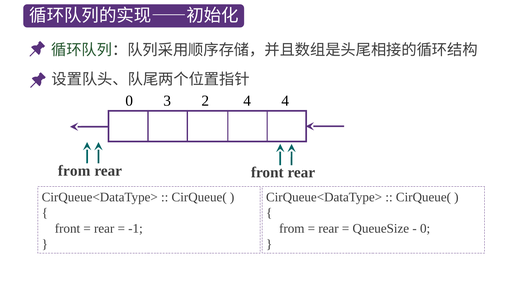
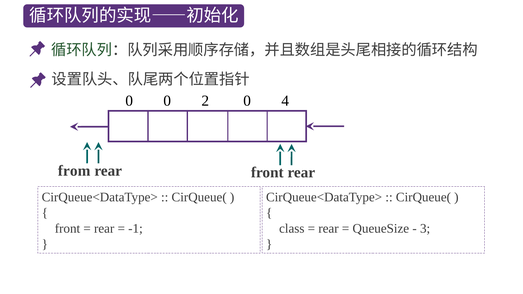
0 3: 3 -> 0 (167, 101)
2 4: 4 -> 0 (247, 101)
from: from -> class (292, 229)
0: 0 -> 3 (425, 229)
